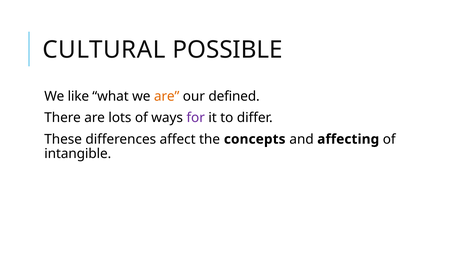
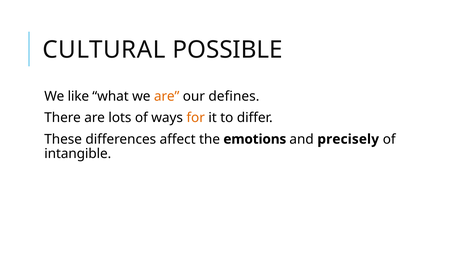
defined: defined -> defines (234, 96)
for colour: purple -> orange (196, 118)
concepts: concepts -> emotions (255, 139)
affecting: affecting -> precisely (348, 139)
